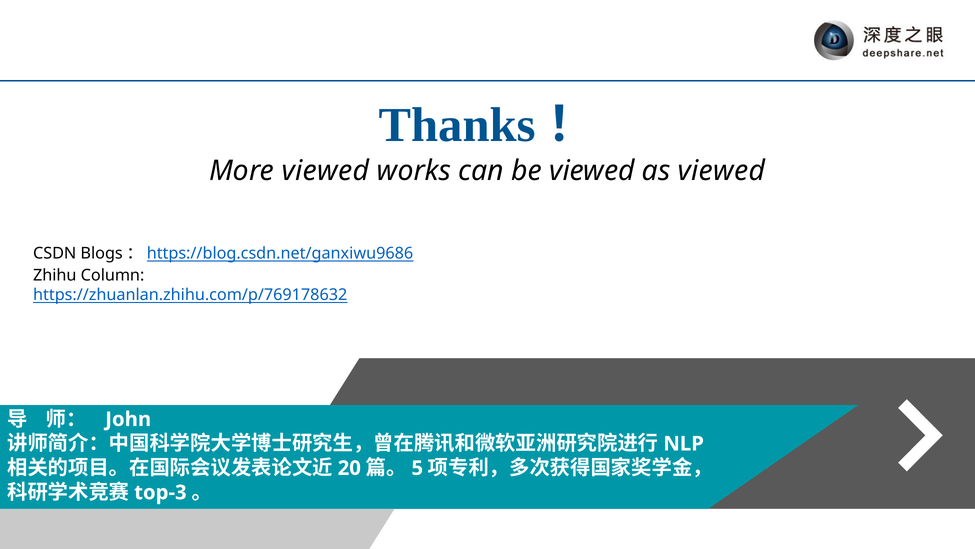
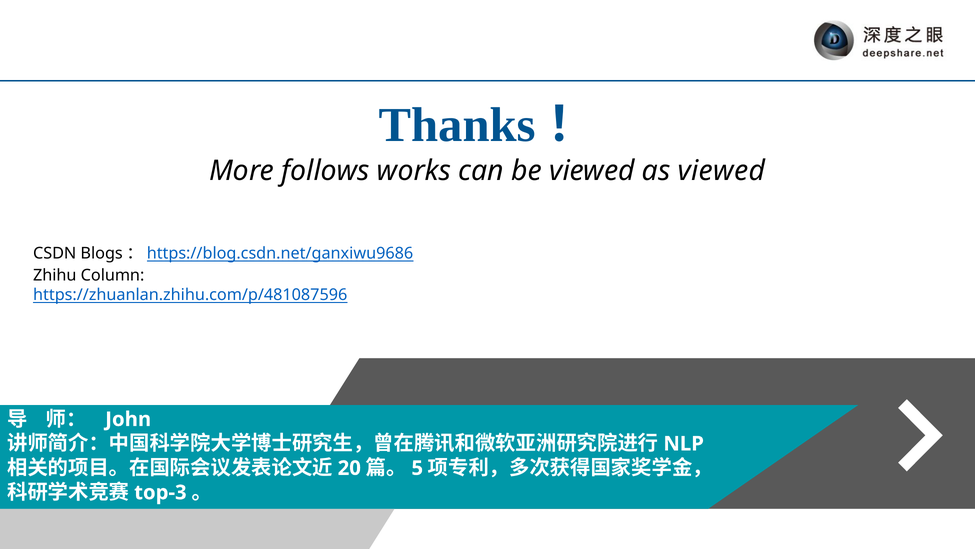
More viewed: viewed -> follows (326, 171)
https://zhuanlan.zhihu.com/p/769178632: https://zhuanlan.zhihu.com/p/769178632 -> https://zhuanlan.zhihu.com/p/481087596 (190, 295)
